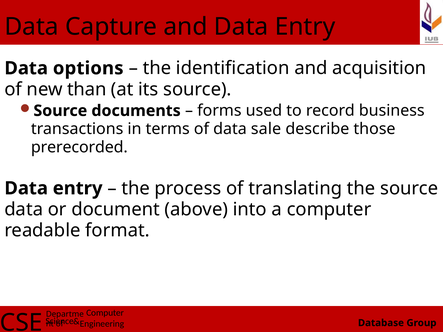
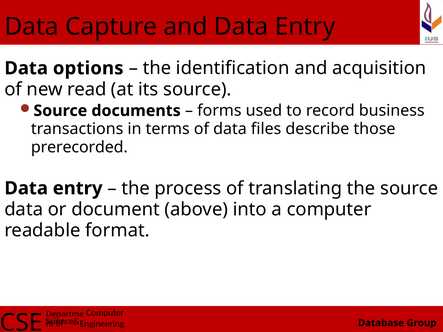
than: than -> read (87, 89)
sale: sale -> files (266, 129)
